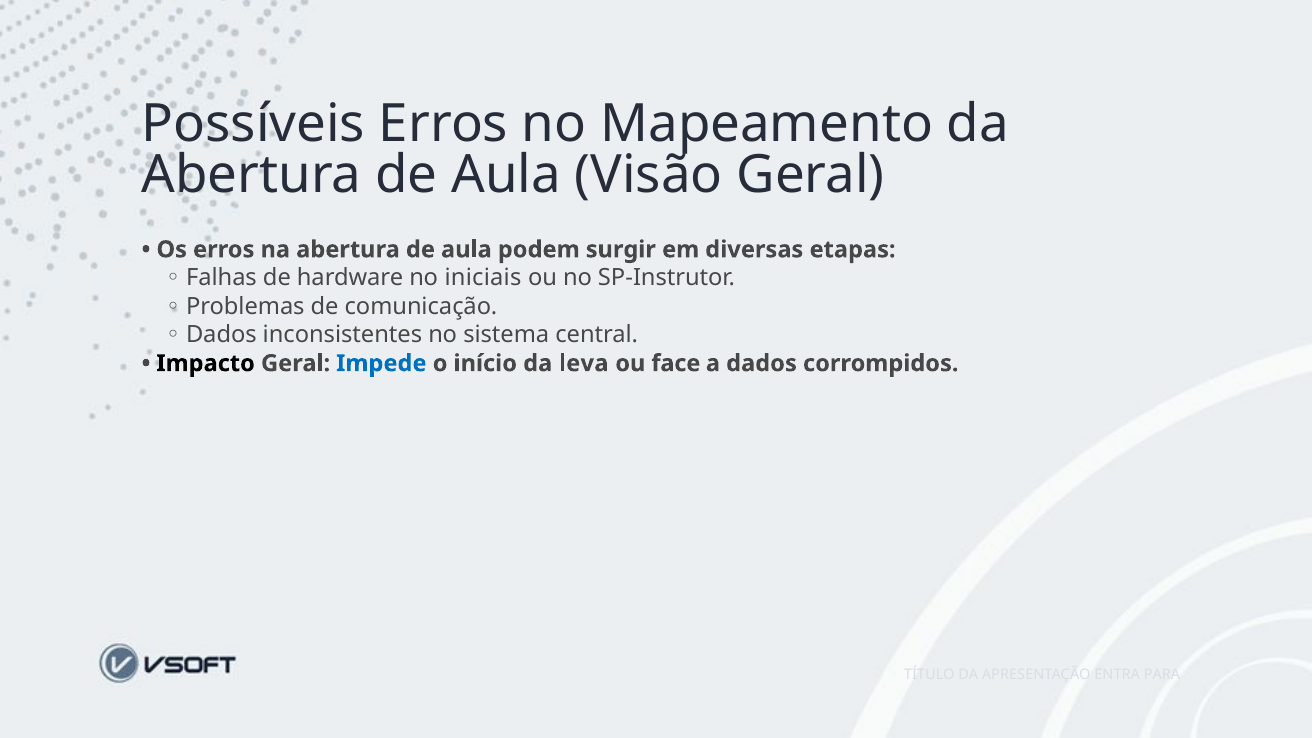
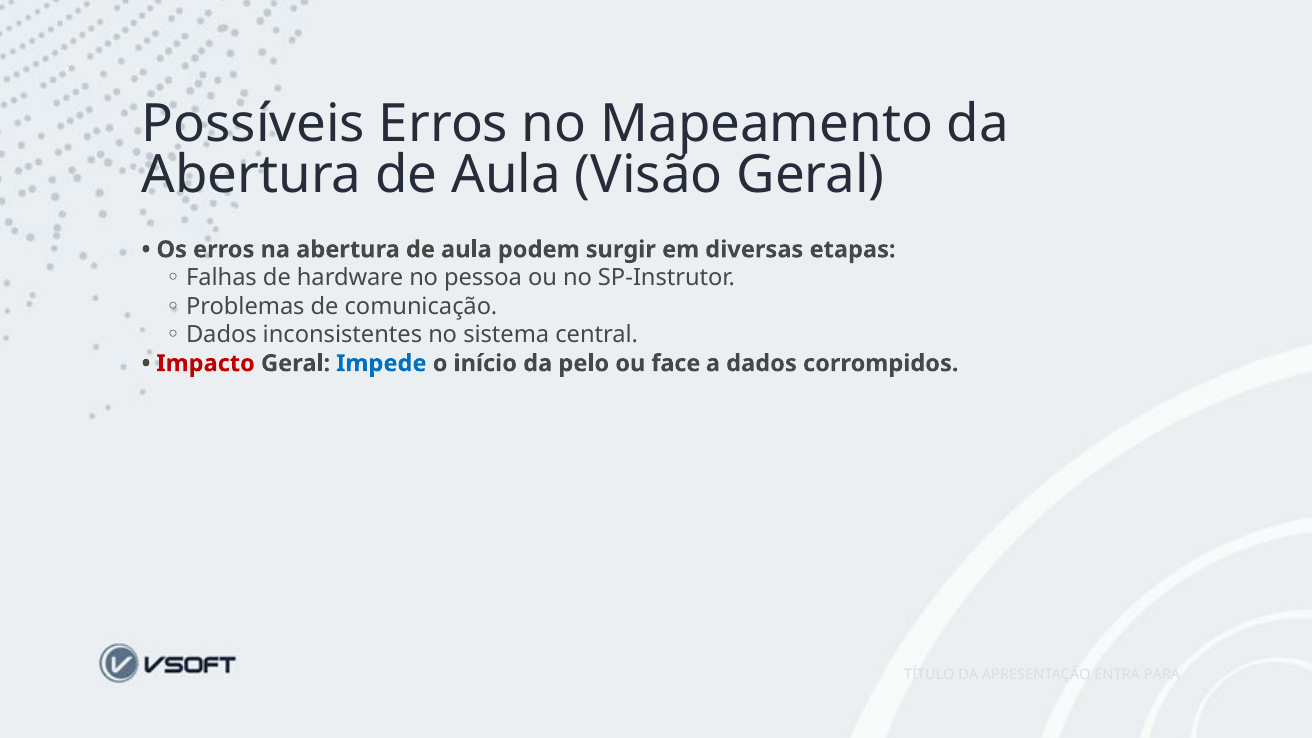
iniciais: iniciais -> pessoa (483, 278)
Impacto colour: black -> red (206, 363)
leva: leva -> pelo (584, 363)
